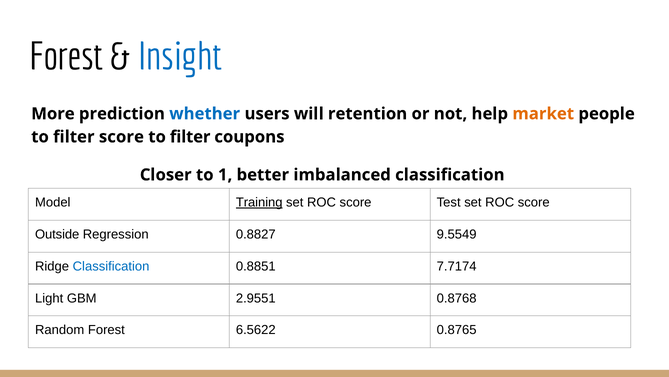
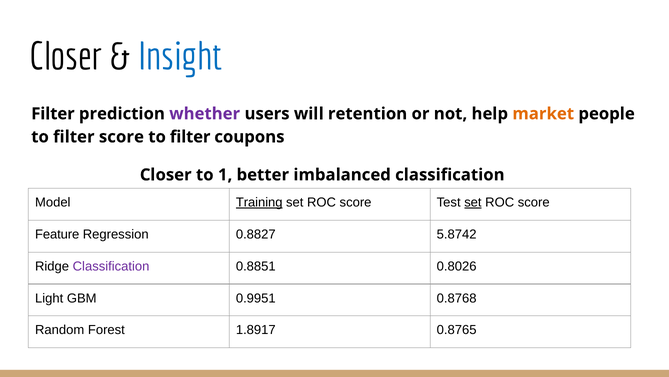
Forest: Forest -> Closer (66, 57)
More: More -> Filter (53, 114)
whether colour: blue -> purple (205, 114)
set underline: none -> present (473, 202)
Outside: Outside -> Feature (57, 234)
9.5549: 9.5549 -> 5.8742 (457, 234)
Classification colour: blue -> purple (111, 266)
7.7174: 7.7174 -> 0.8026 (457, 266)
2.9551: 2.9551 -> 0.9951 (256, 298)
6.5622: 6.5622 -> 1.8917 (256, 330)
